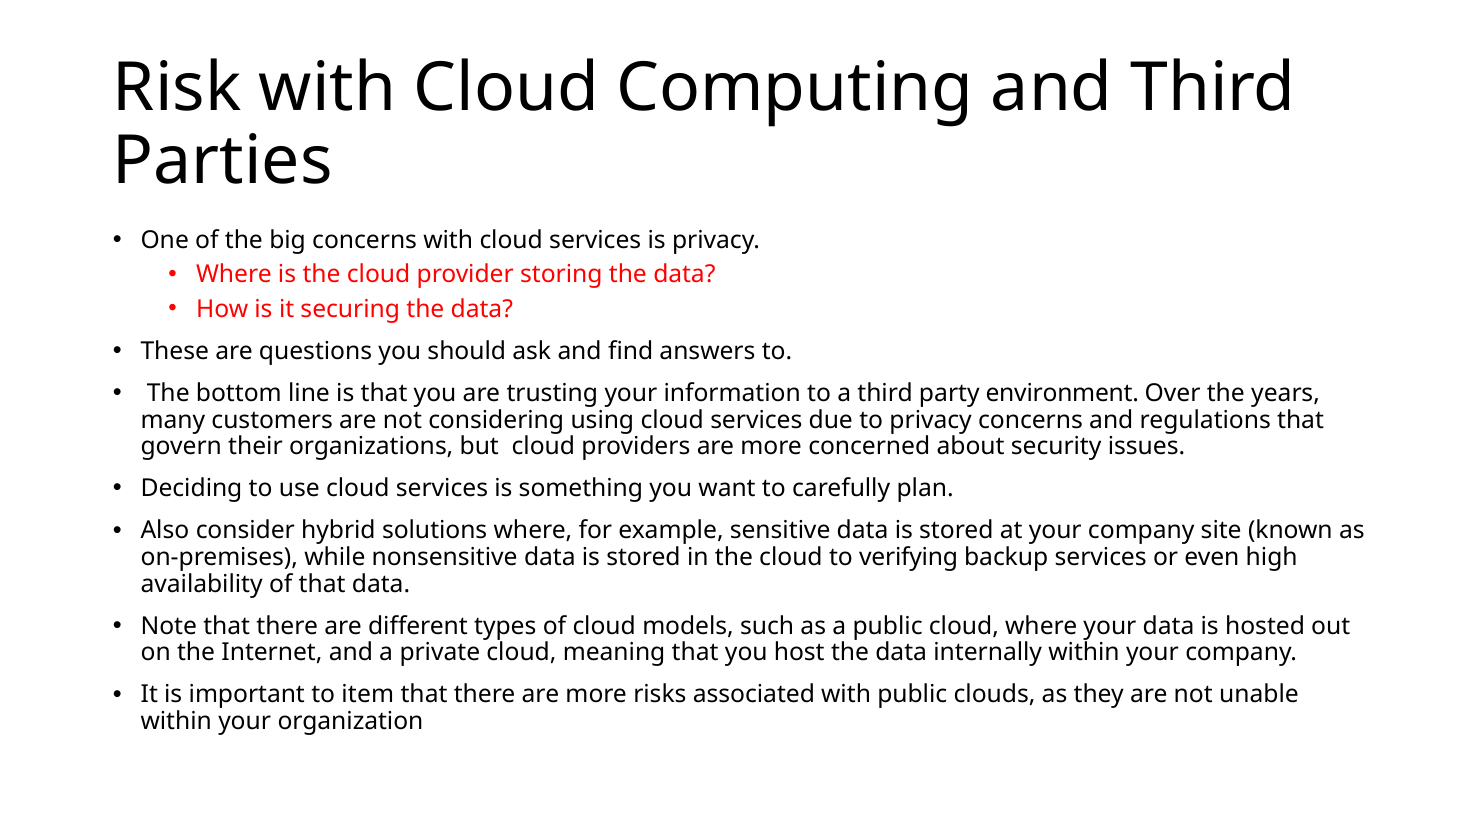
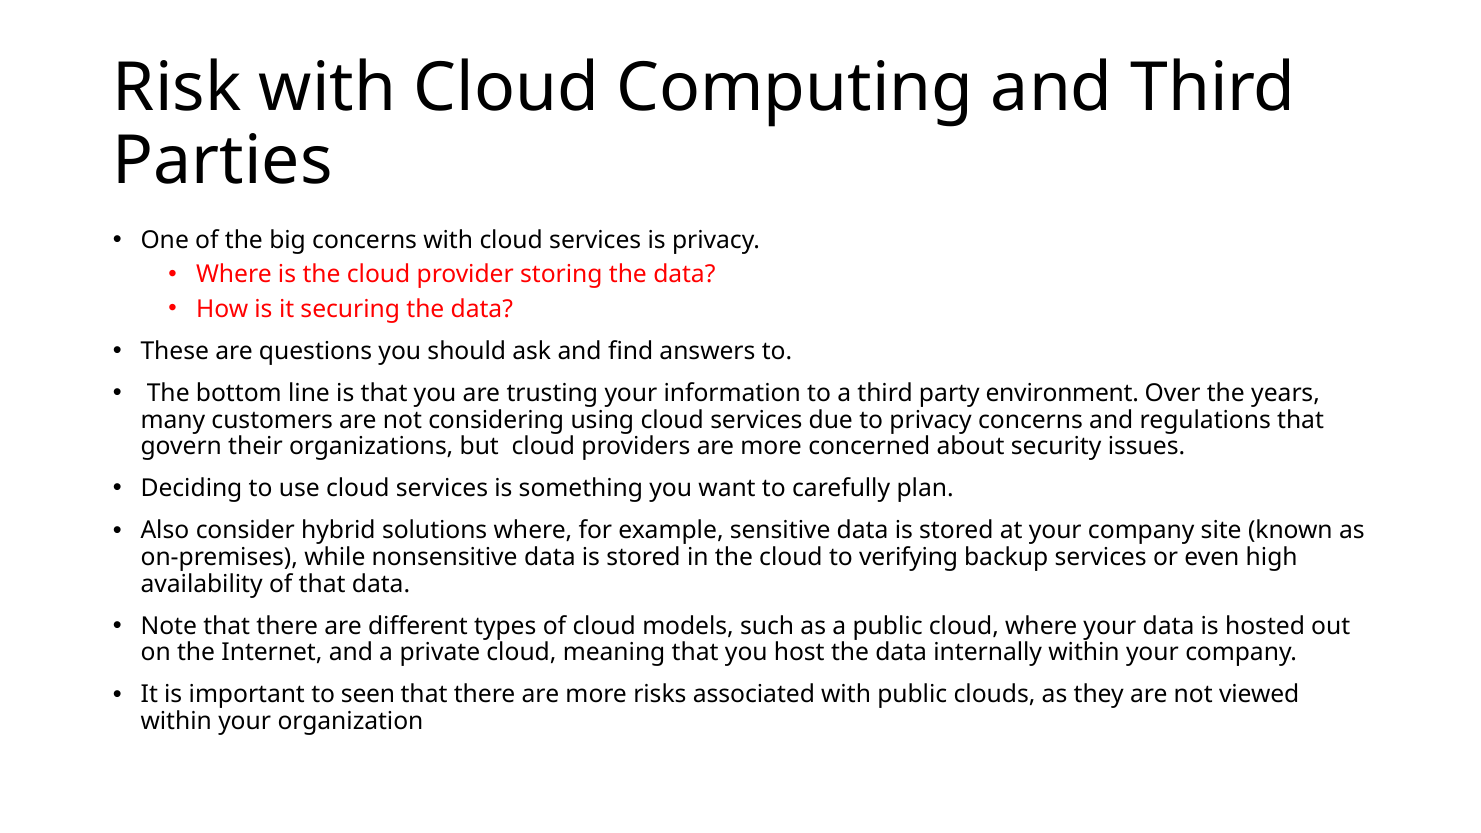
item: item -> seen (368, 695)
unable: unable -> viewed (1259, 695)
